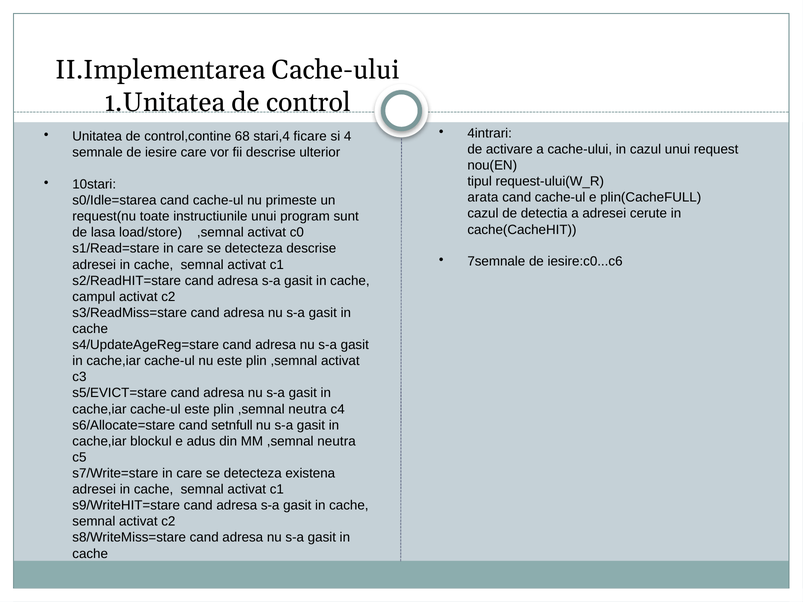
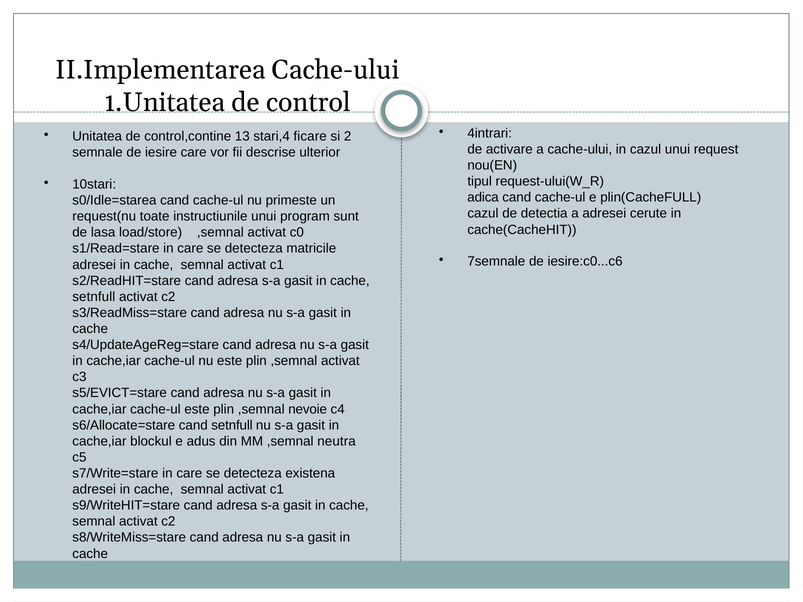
68: 68 -> 13 (242, 137)
4: 4 -> 2 (348, 137)
arata: arata -> adica (483, 198)
detecteza descrise: descrise -> matricile (311, 249)
campul: campul -> setnfull (94, 297)
plin ,semnal neutra: neutra -> nevoie (308, 409)
